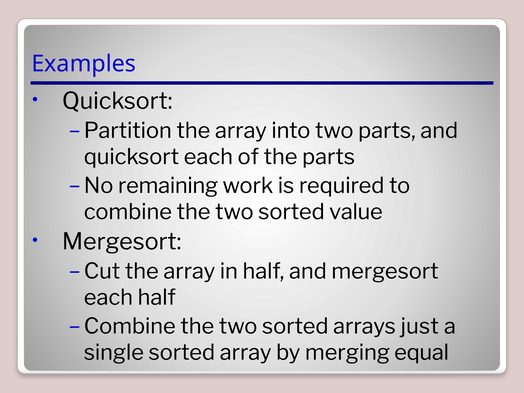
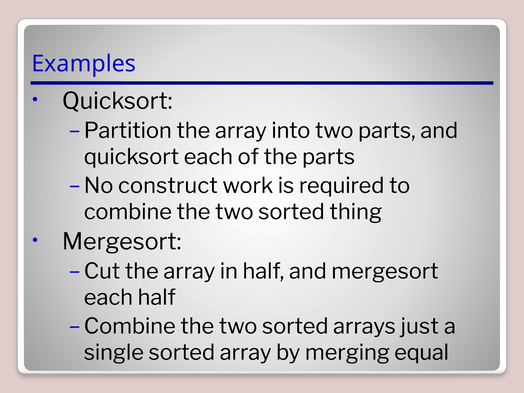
remaining: remaining -> construct (168, 186)
value: value -> thing (356, 212)
